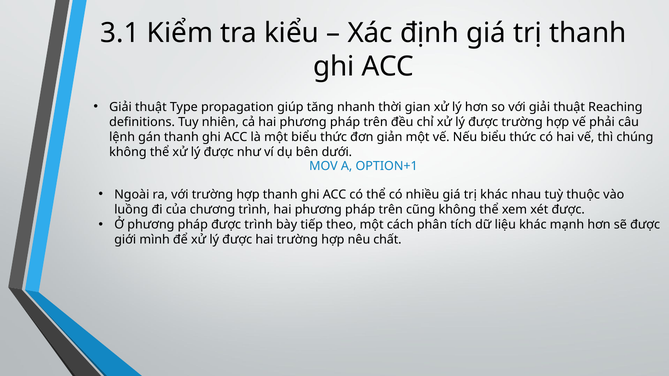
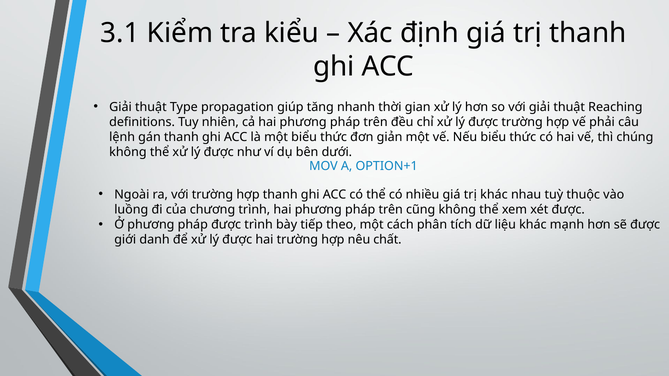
mình: mình -> danh (155, 240)
